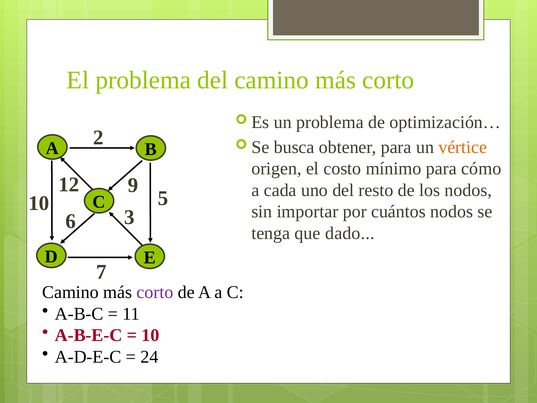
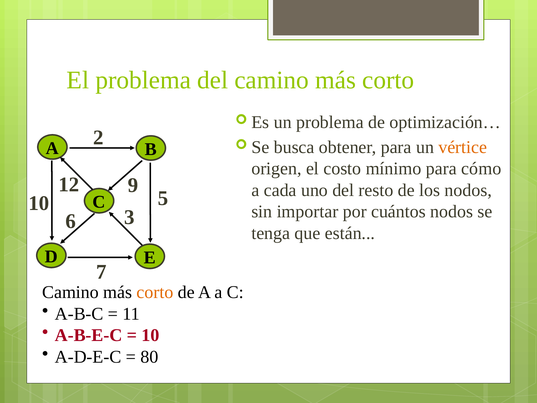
dado: dado -> están (350, 233)
corto colour: purple -> orange (155, 292)
24: 24 -> 80 (149, 357)
